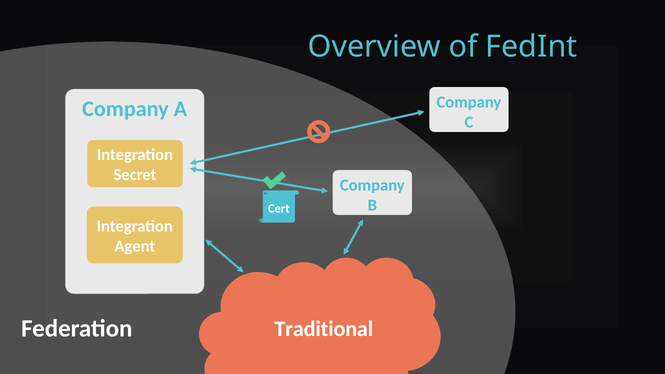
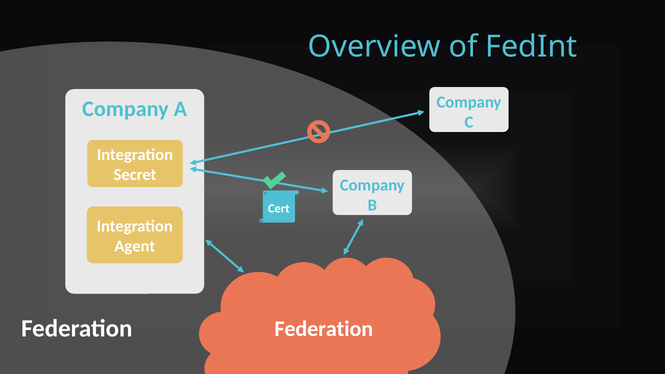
Traditional: Traditional -> Federation (324, 329)
